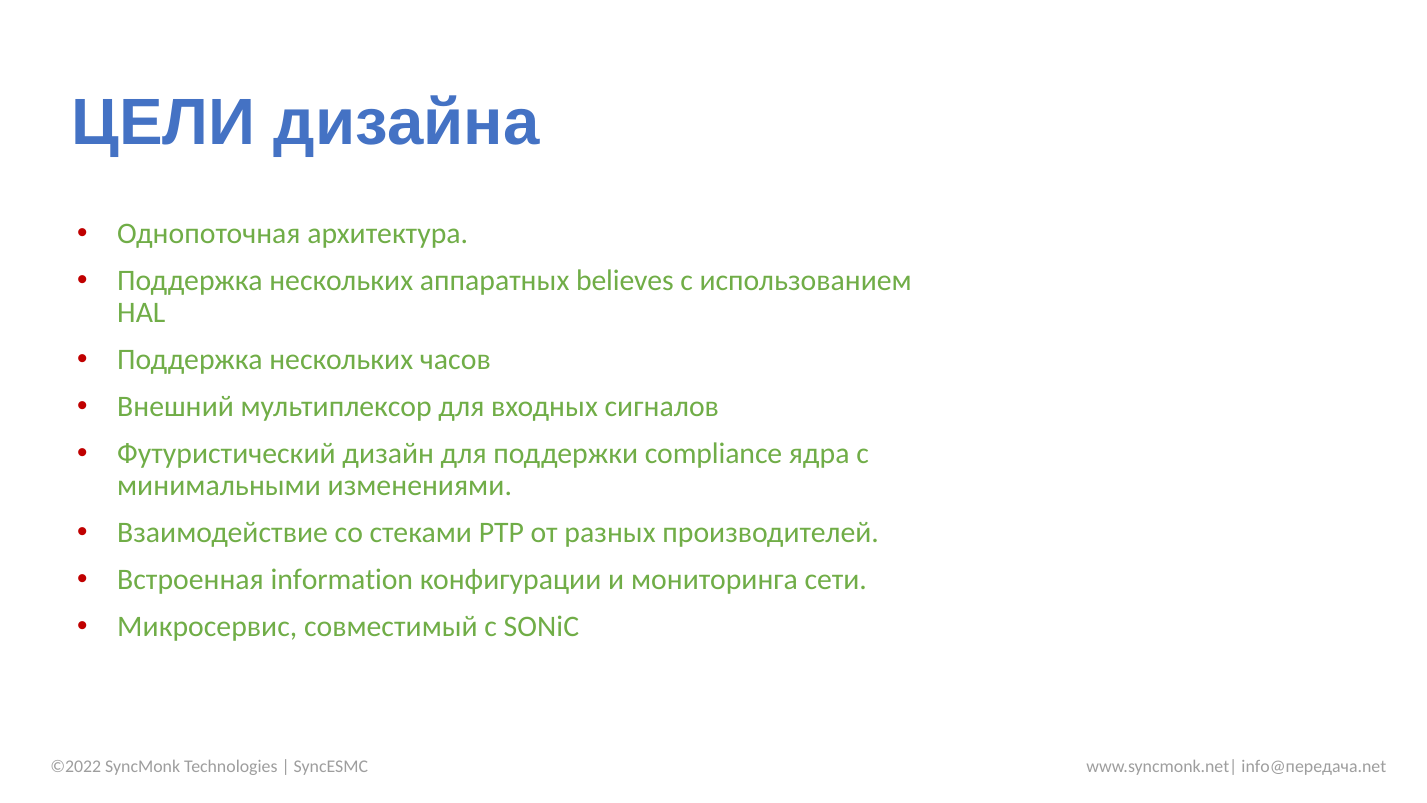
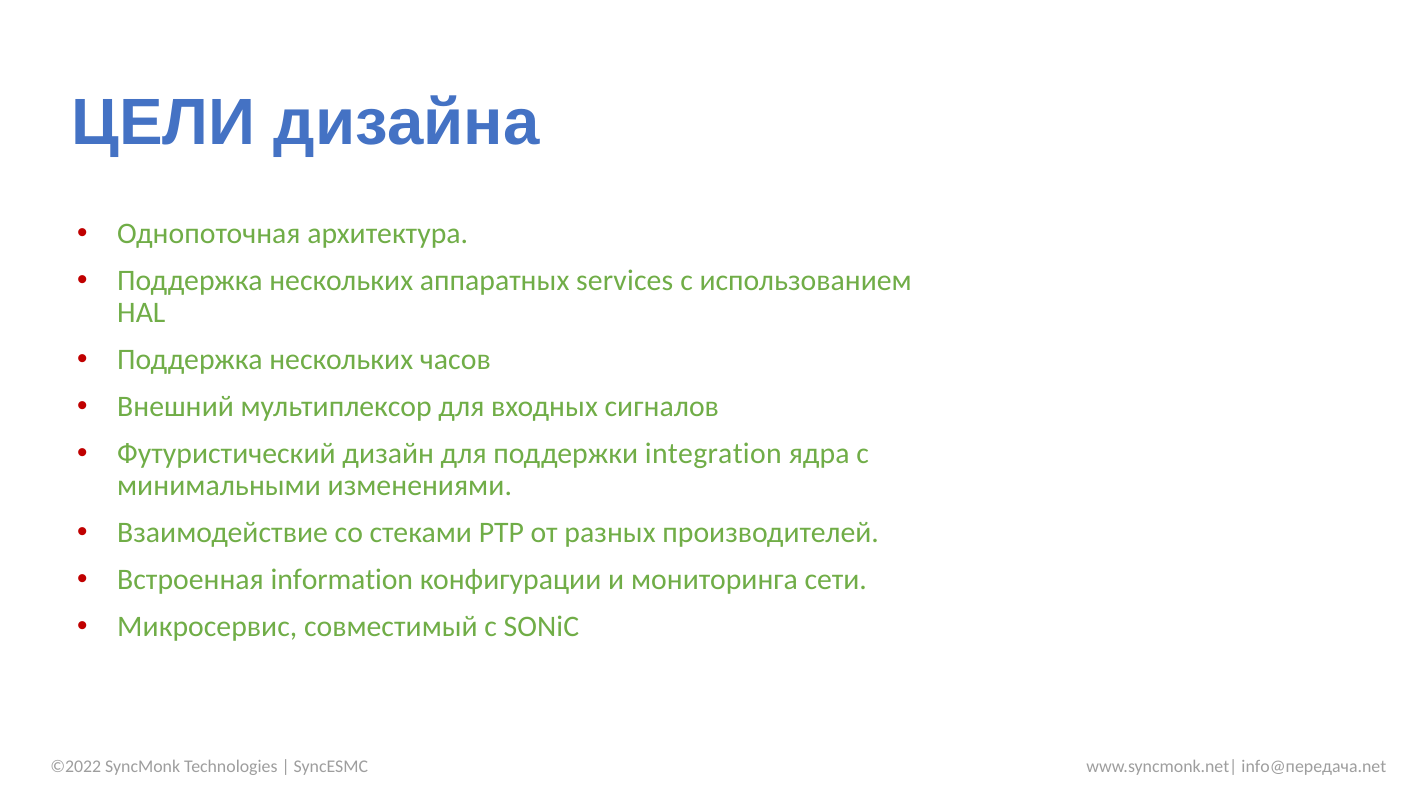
believes: believes -> services (625, 281)
compliance: compliance -> integration (713, 454)
